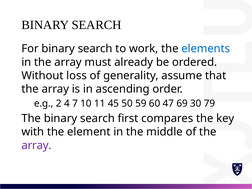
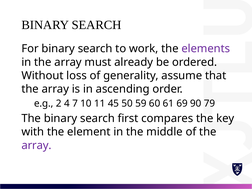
elements colour: blue -> purple (206, 49)
47: 47 -> 61 (168, 103)
30: 30 -> 90 (196, 103)
